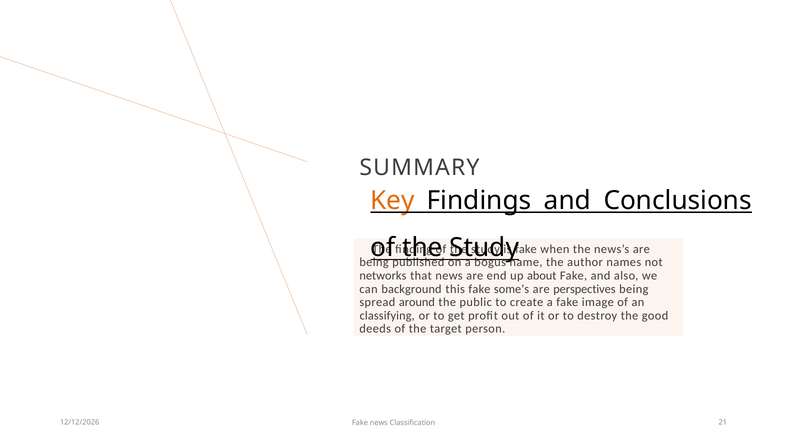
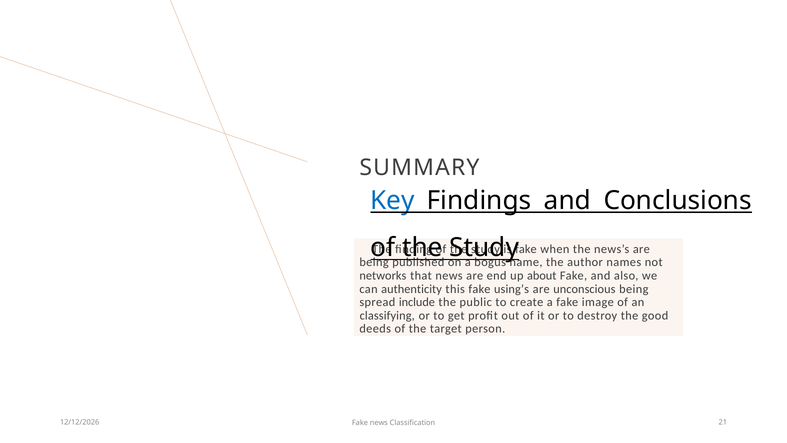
Key colour: orange -> blue (392, 200)
background: background -> authenticity (412, 289)
some’s: some’s -> using’s (511, 289)
perspectives: perspectives -> unconscious (584, 289)
around: around -> include (417, 302)
